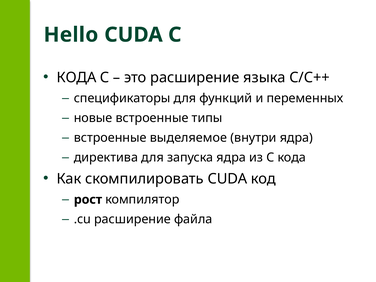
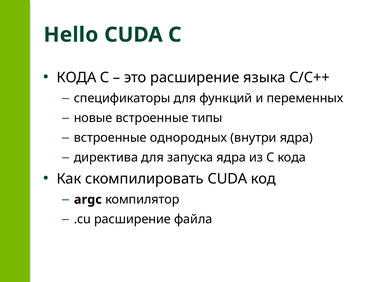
выделяемое: выделяемое -> однородных (188, 138)
рост: рост -> argc (88, 200)
